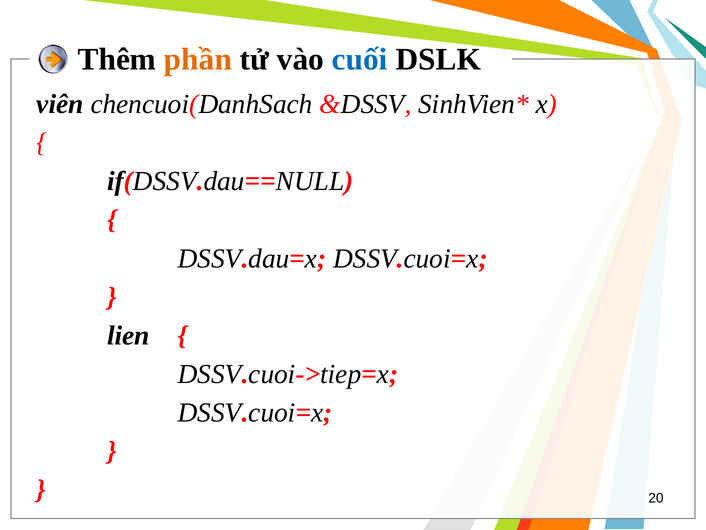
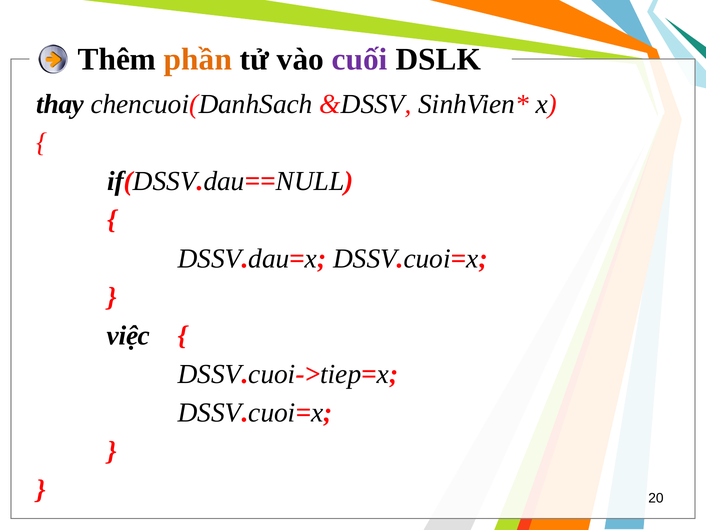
cuối colour: blue -> purple (360, 59)
viên: viên -> thay (60, 104)
lien: lien -> việc (128, 335)
